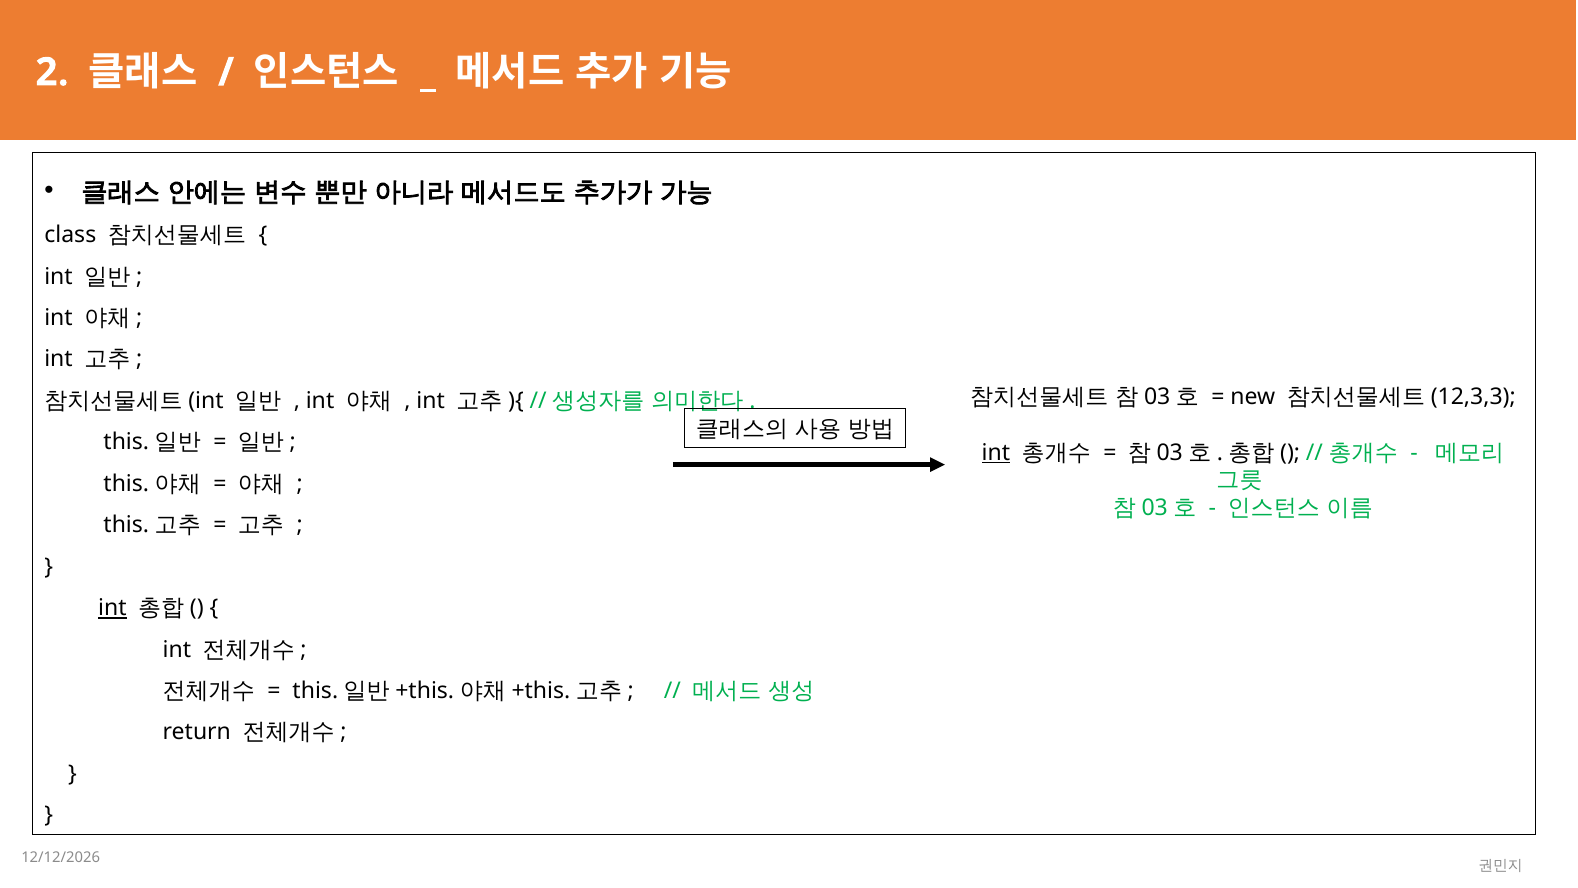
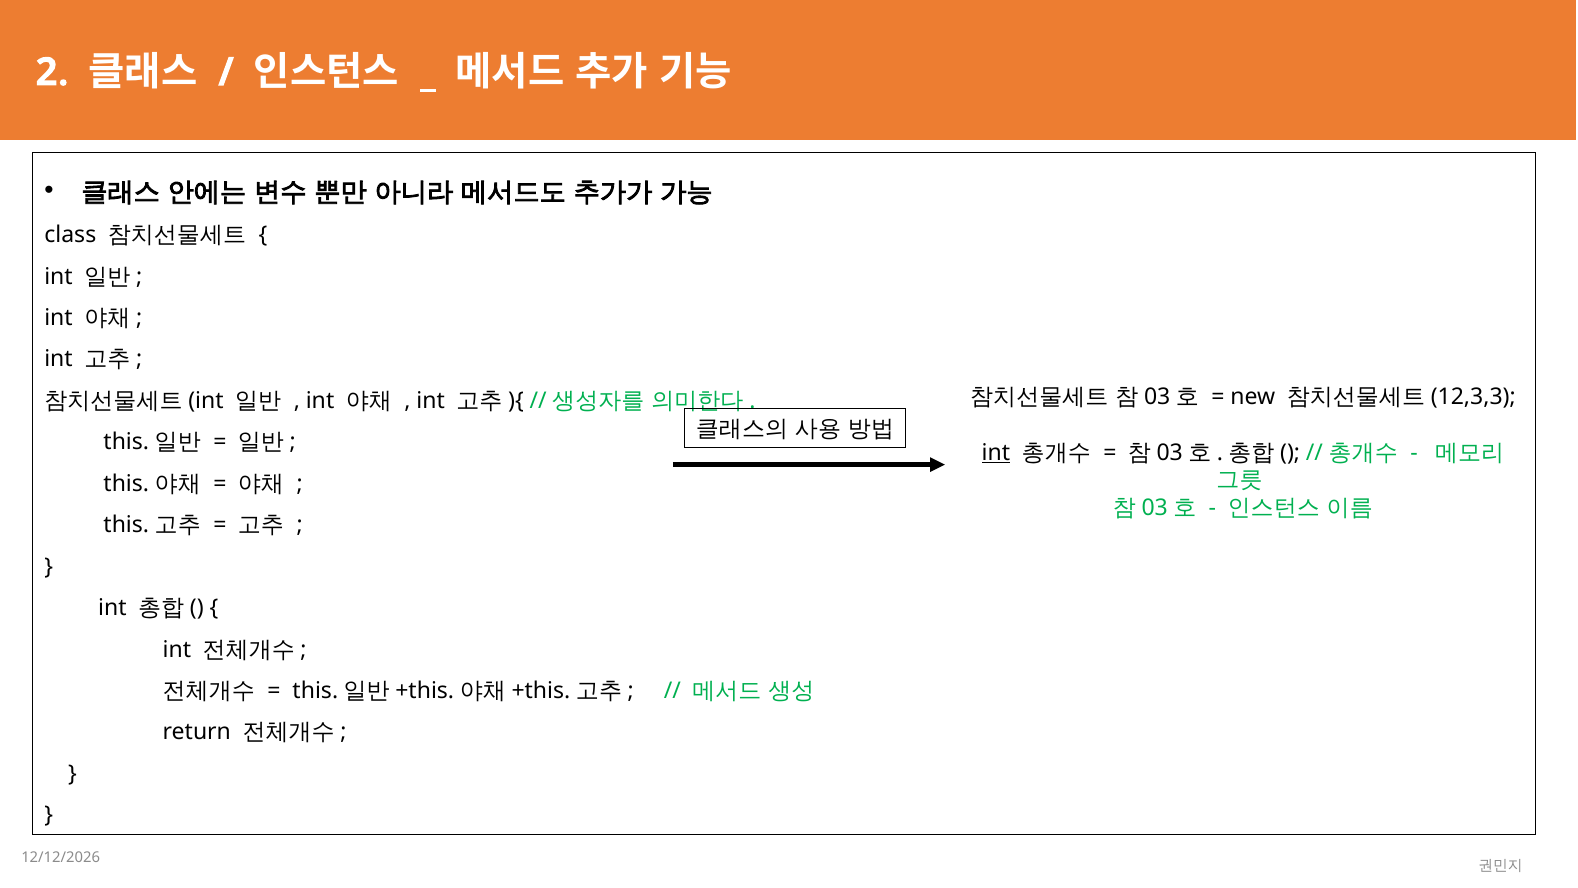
int underline: present -> none (112, 608)
